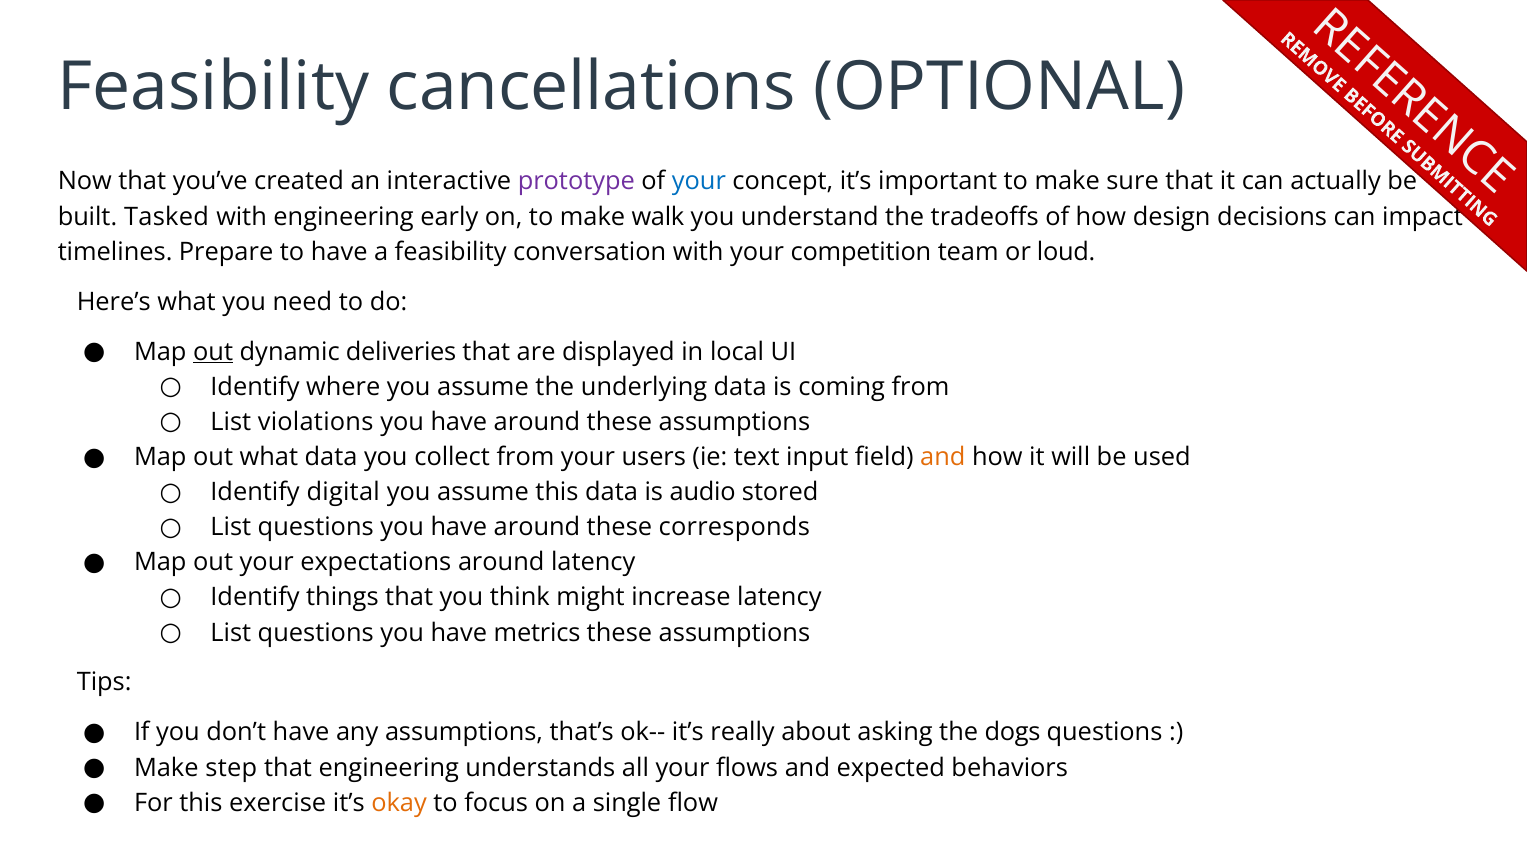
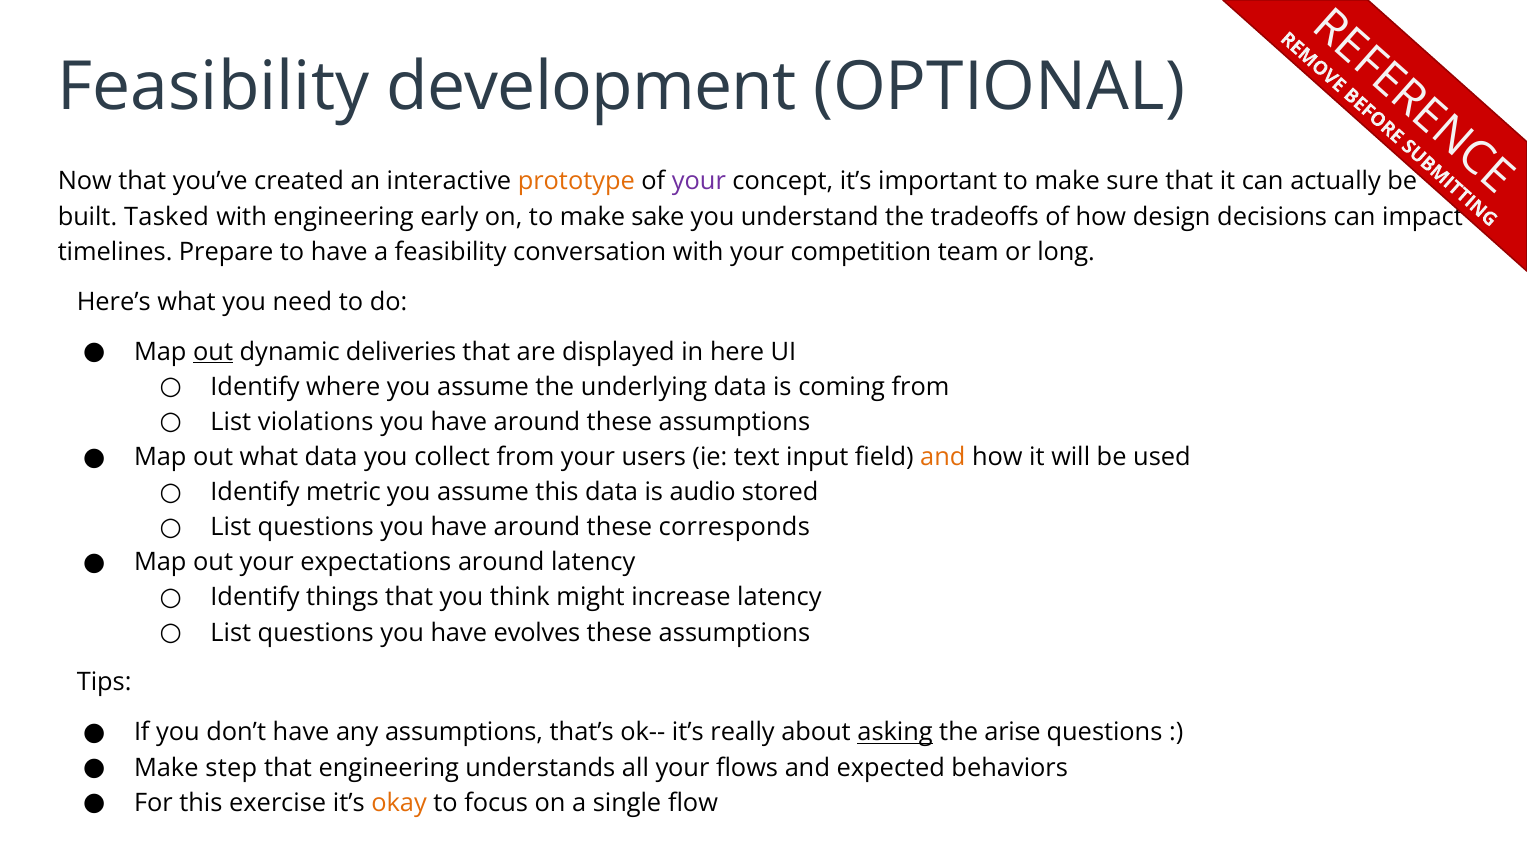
cancellations: cancellations -> development (592, 87)
prototype colour: purple -> orange (576, 182)
your colour: blue -> purple (699, 182)
walk: walk -> sake (658, 217)
loud: loud -> long (1066, 252)
local: local -> here (737, 352)
digital: digital -> metric (343, 492)
metrics: metrics -> evolves (537, 633)
asking underline: none -> present (895, 733)
dogs: dogs -> arise (1013, 733)
